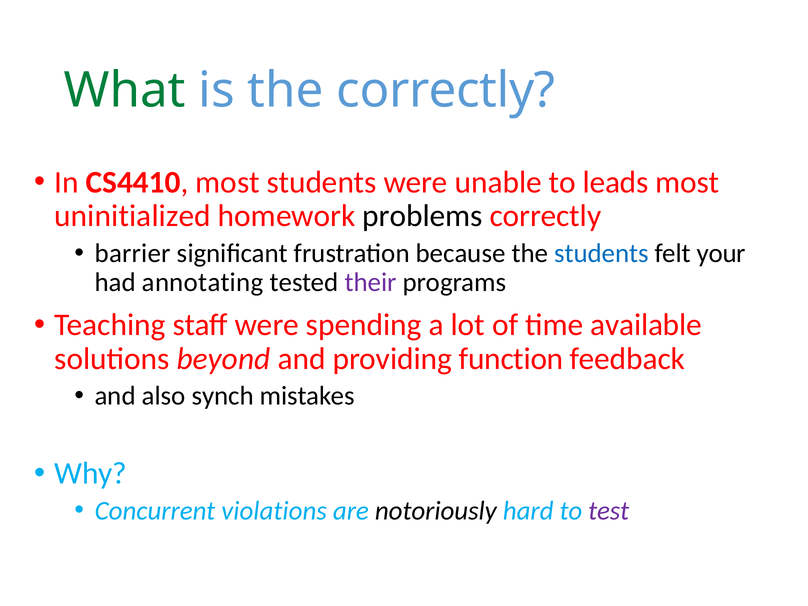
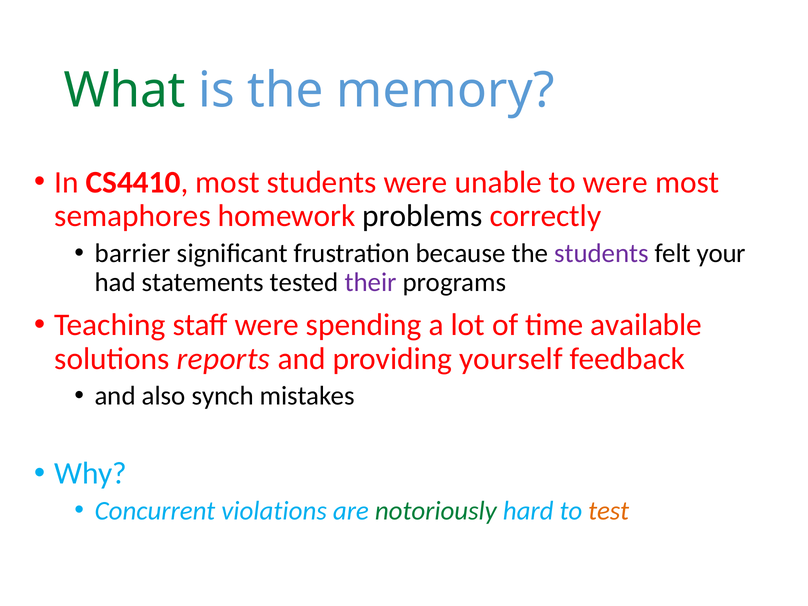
the correctly: correctly -> memory (446, 90)
to leads: leads -> were (615, 182)
uninitialized: uninitialized -> semaphores (133, 216)
students colour: blue -> purple (601, 253)
annotating: annotating -> statements (203, 282)
beyond: beyond -> reports (223, 359)
function: function -> yourself (511, 359)
notoriously colour: black -> green (436, 511)
test colour: purple -> orange (609, 511)
